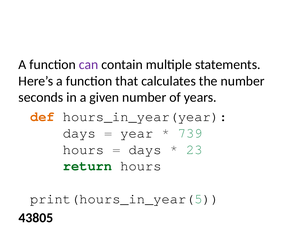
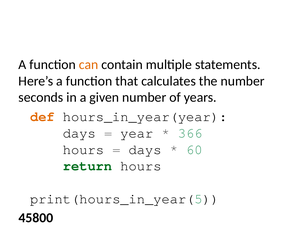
can colour: purple -> orange (89, 65)
739: 739 -> 366 (190, 133)
23: 23 -> 60 (194, 150)
43805: 43805 -> 45800 (36, 218)
